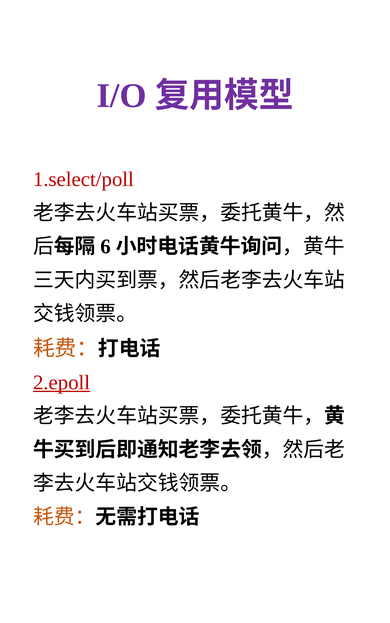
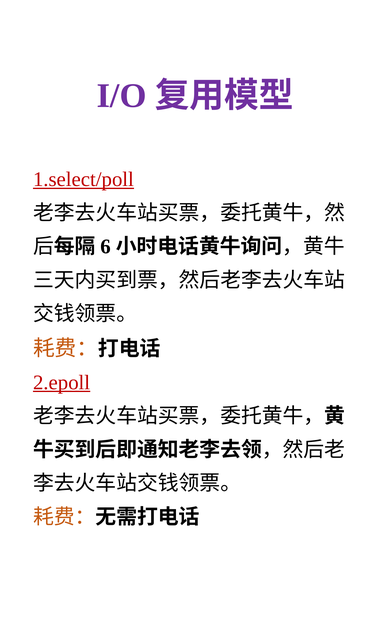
1.select/poll underline: none -> present (84, 180)
